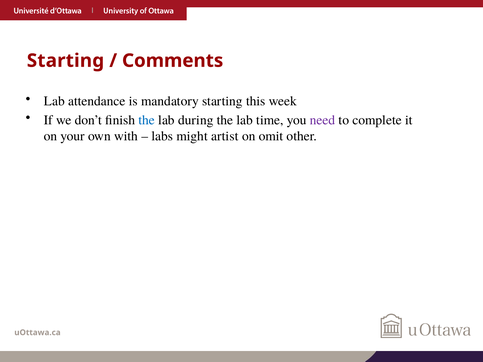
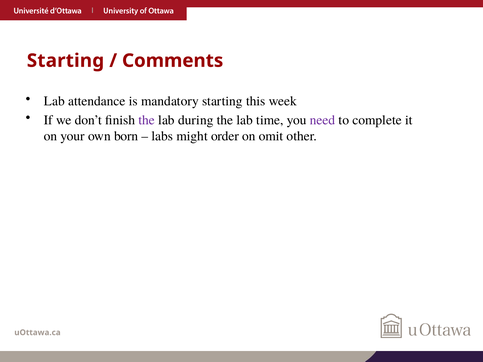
the colour: blue -> purple (147, 120)
with: with -> born (126, 136)
artist: artist -> order (225, 136)
